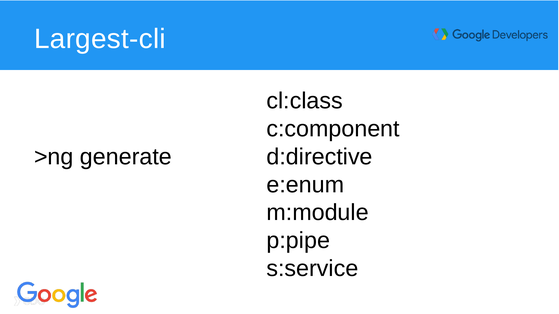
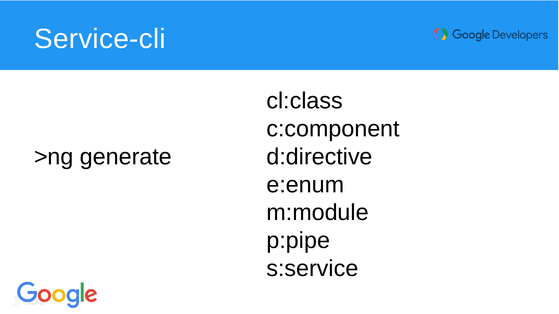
Largest-cli: Largest-cli -> Service-cli (100, 39)
